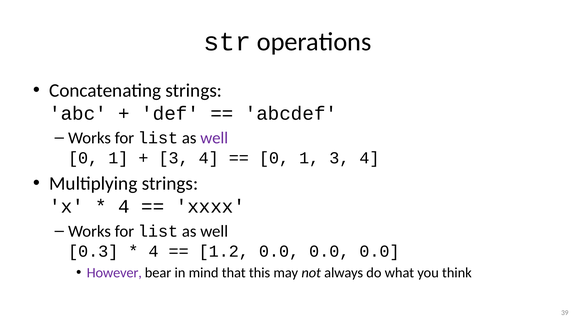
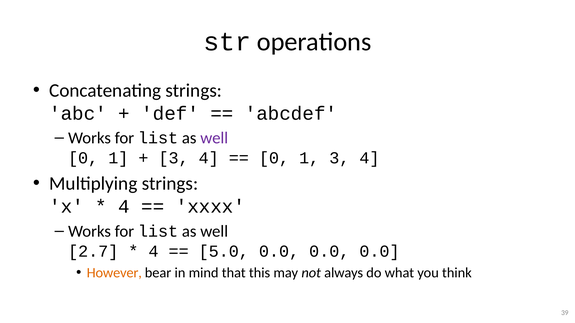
0.3: 0.3 -> 2.7 (93, 252)
1.2: 1.2 -> 5.0 (224, 252)
However colour: purple -> orange (114, 273)
